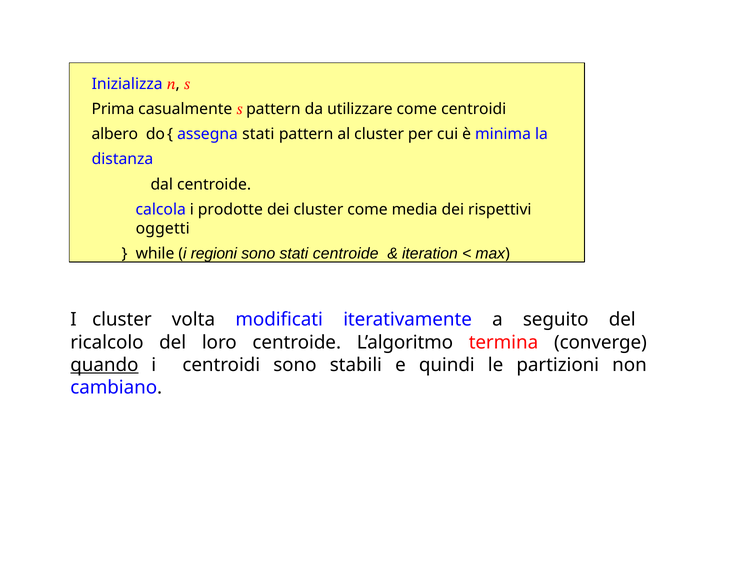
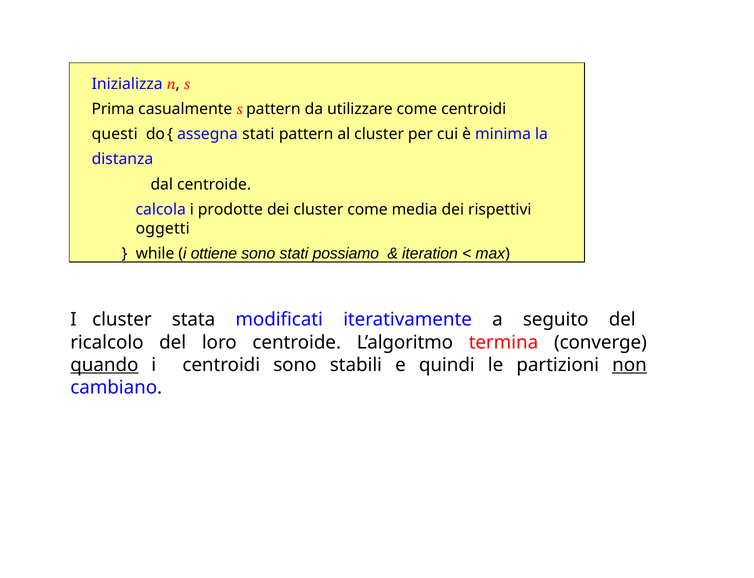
albero: albero -> questi (115, 134)
regioni: regioni -> ottiene (214, 254)
stati centroide: centroide -> possiamo (346, 254)
volta: volta -> stata (194, 320)
non underline: none -> present (630, 365)
